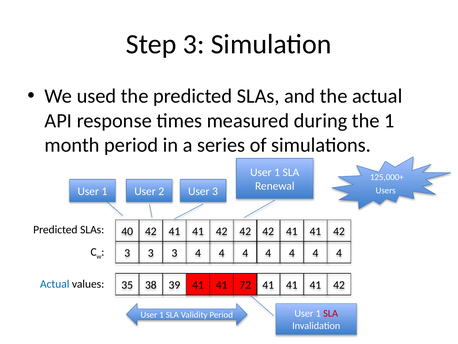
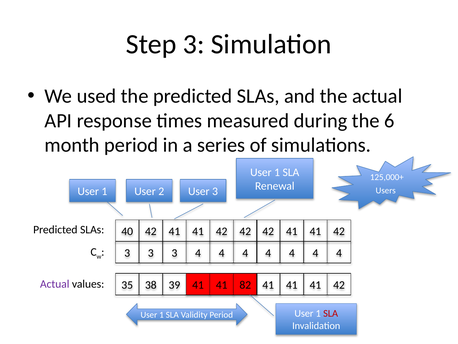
the 1: 1 -> 6 (389, 121)
Actual colour: blue -> purple (55, 284)
72: 72 -> 82 (245, 285)
